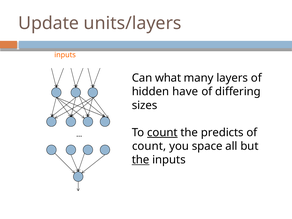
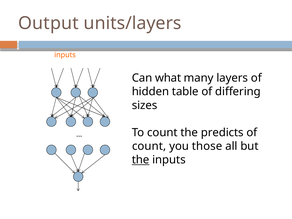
Update: Update -> Output (48, 23)
have: have -> table (185, 92)
count underline: present -> none (162, 133)
space: space -> those (207, 146)
